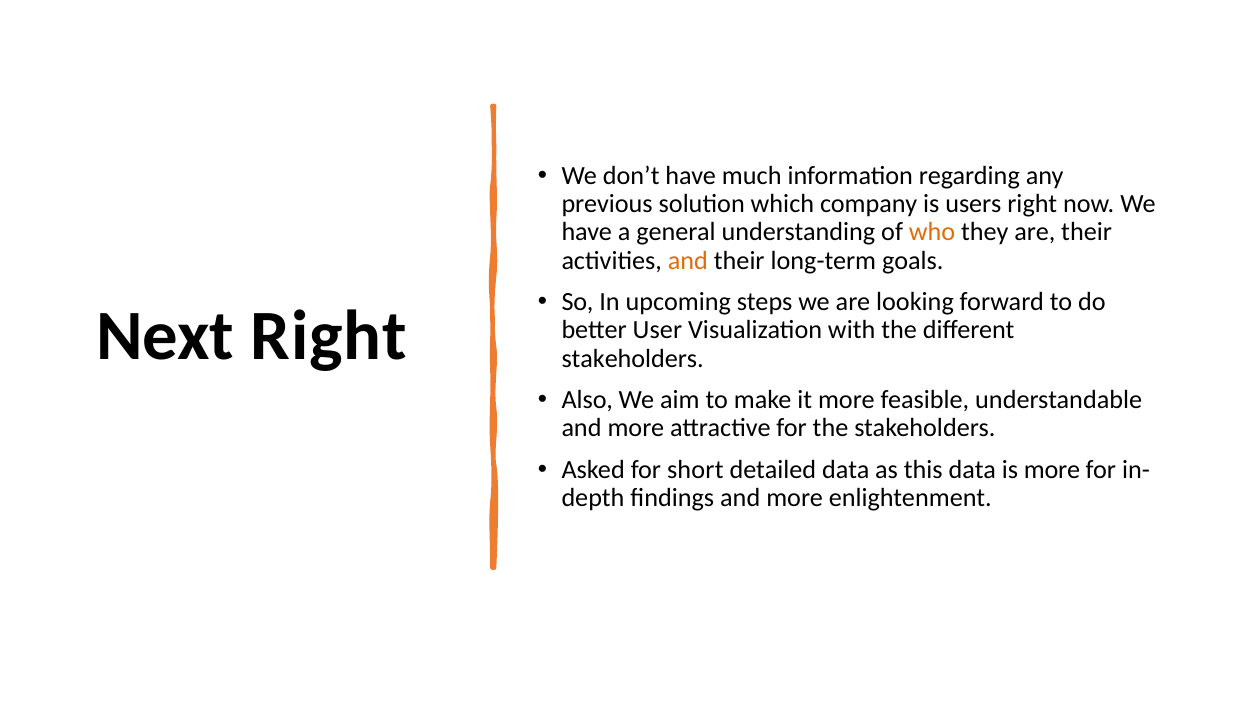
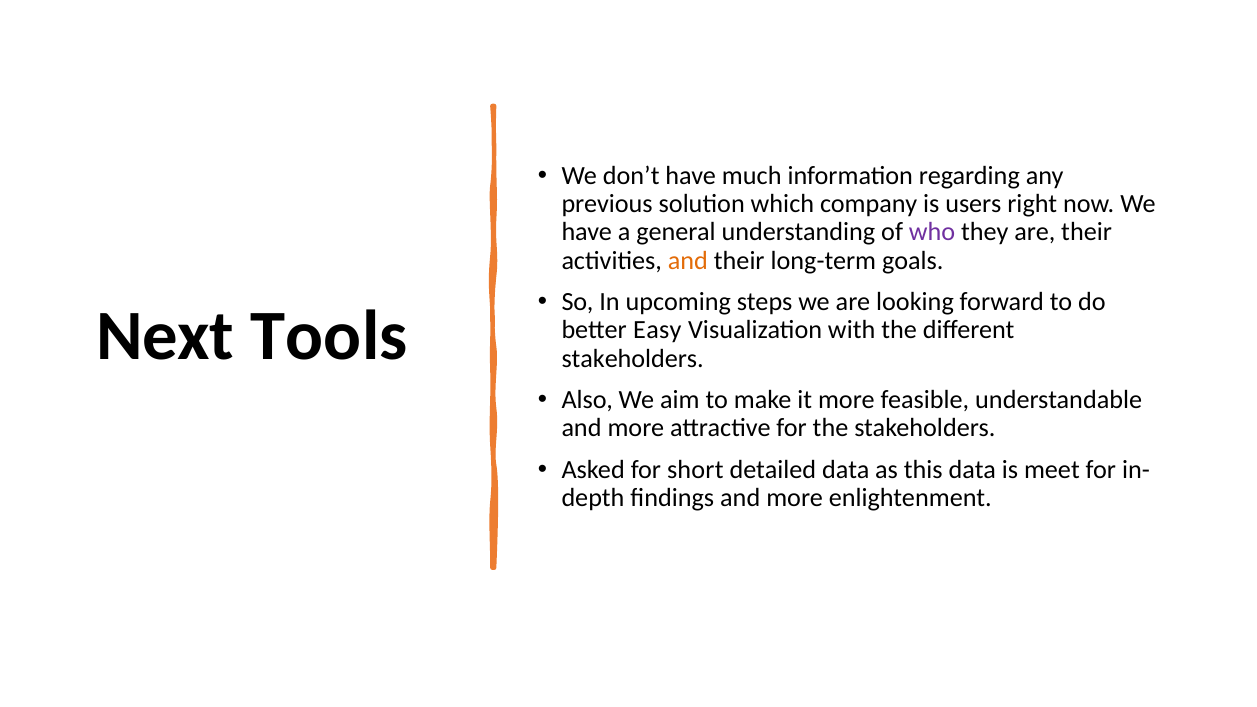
who colour: orange -> purple (932, 232)
Next Right: Right -> Tools (329, 336)
User: User -> Easy (657, 330)
is more: more -> meet (1052, 470)
